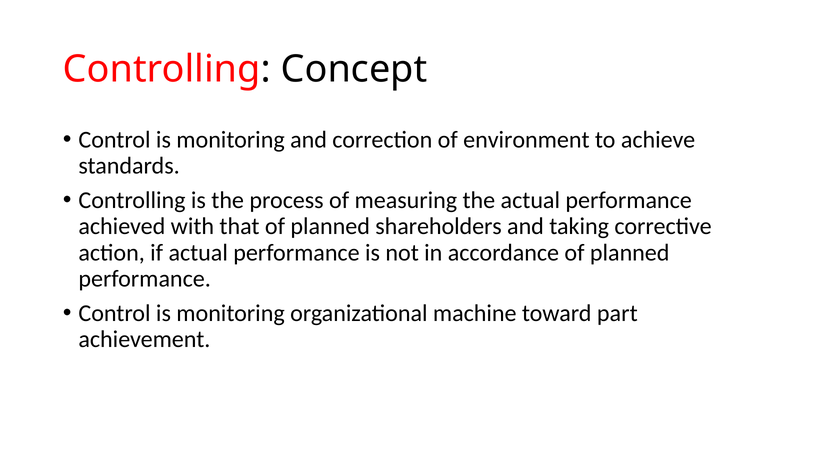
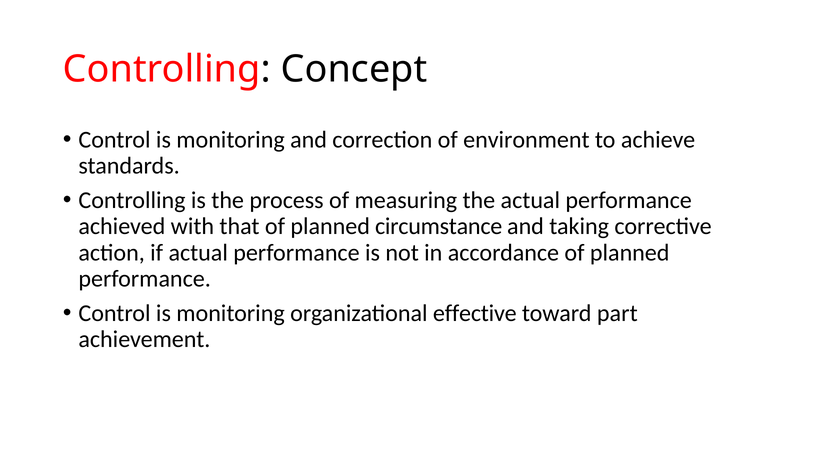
shareholders: shareholders -> circumstance (439, 226)
machine: machine -> effective (475, 313)
